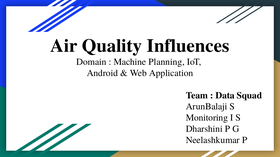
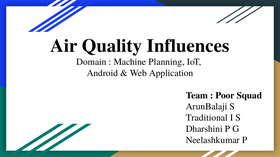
Data: Data -> Poor (225, 96)
Monitoring: Monitoring -> Traditional (207, 118)
